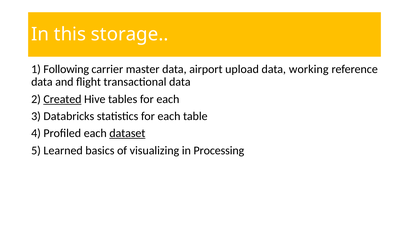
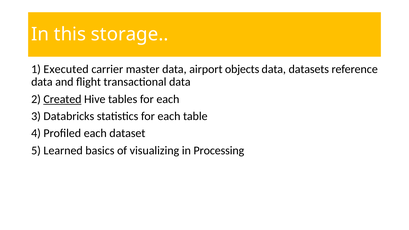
Following: Following -> Executed (66, 69)
upload: upload -> objects (242, 69)
working: working -> datasets (309, 69)
dataset underline: present -> none (127, 133)
